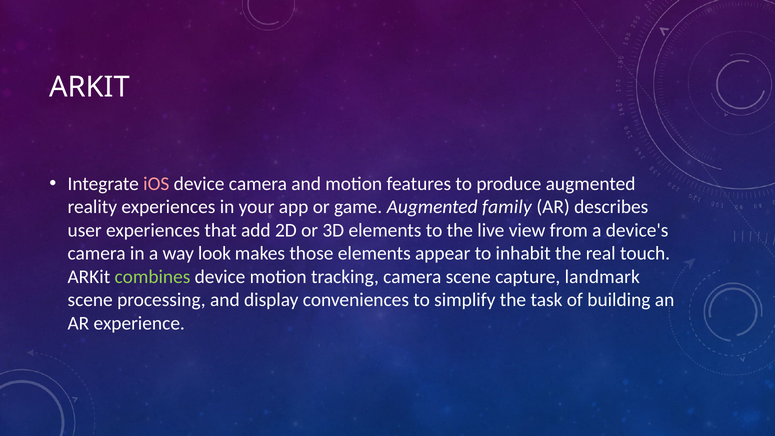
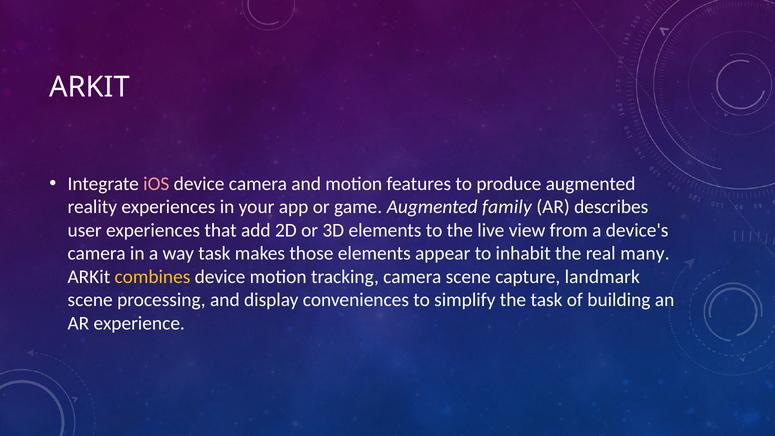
way look: look -> task (214, 253)
touch: touch -> many (645, 253)
combines colour: light green -> yellow (152, 277)
